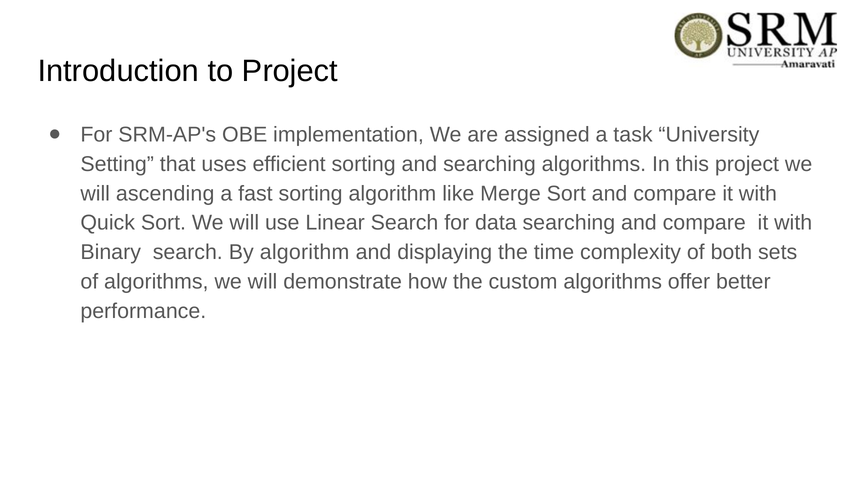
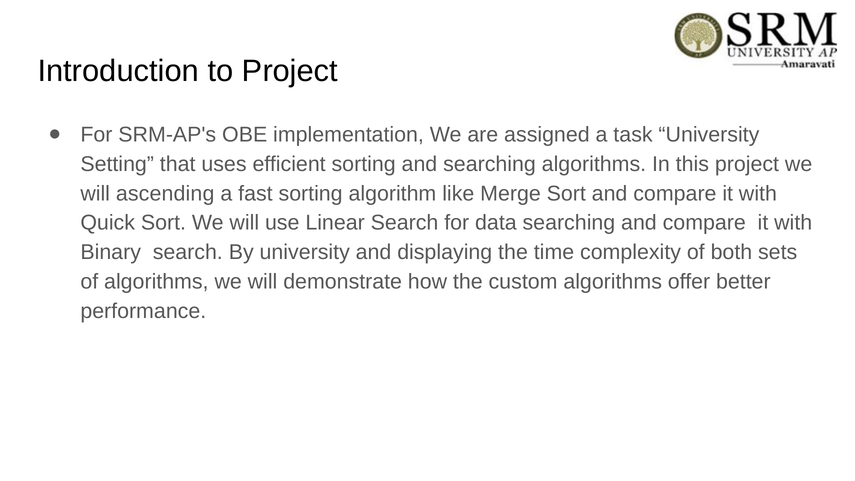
By algorithm: algorithm -> university (305, 252)
